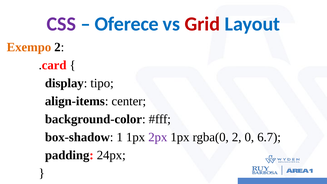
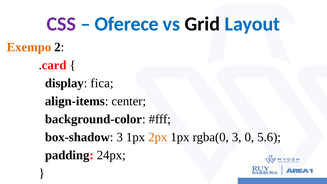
Grid colour: red -> black (202, 24)
tipo: tipo -> fica (102, 83)
box-shadow 1: 1 -> 3 (120, 137)
2px colour: purple -> orange (158, 137)
rgba(0 2: 2 -> 3 (237, 137)
6.7: 6.7 -> 5.6 (269, 137)
